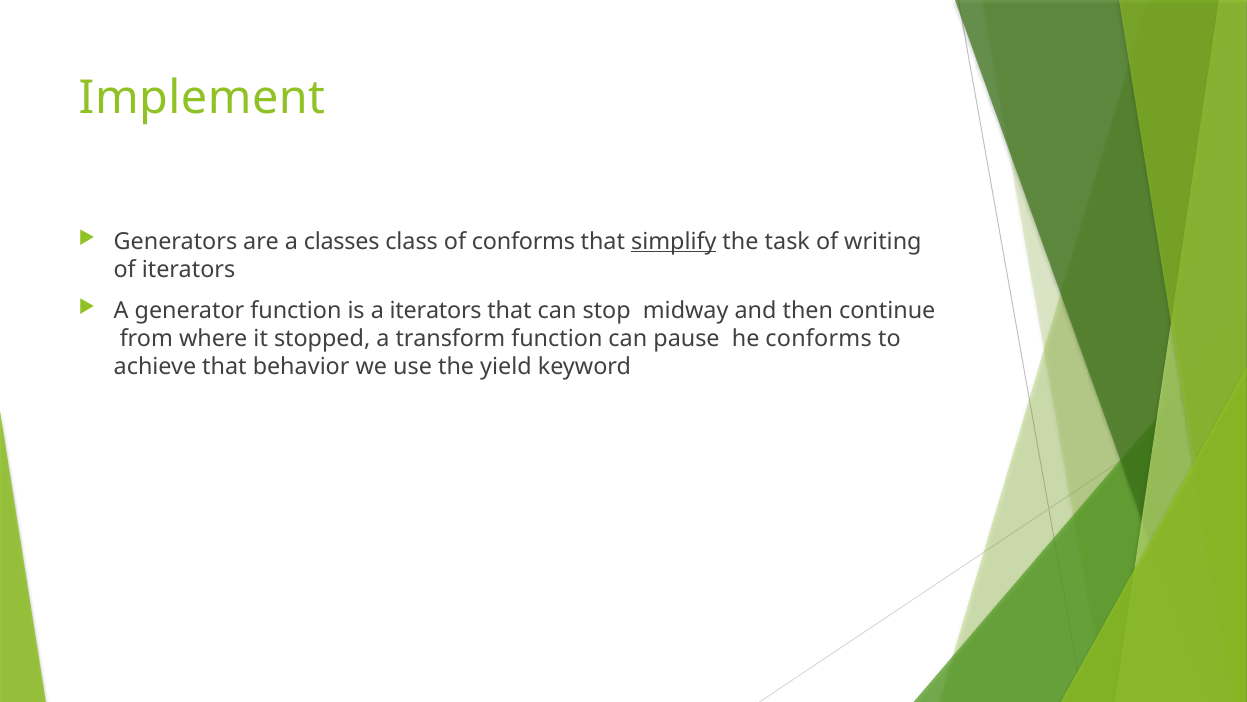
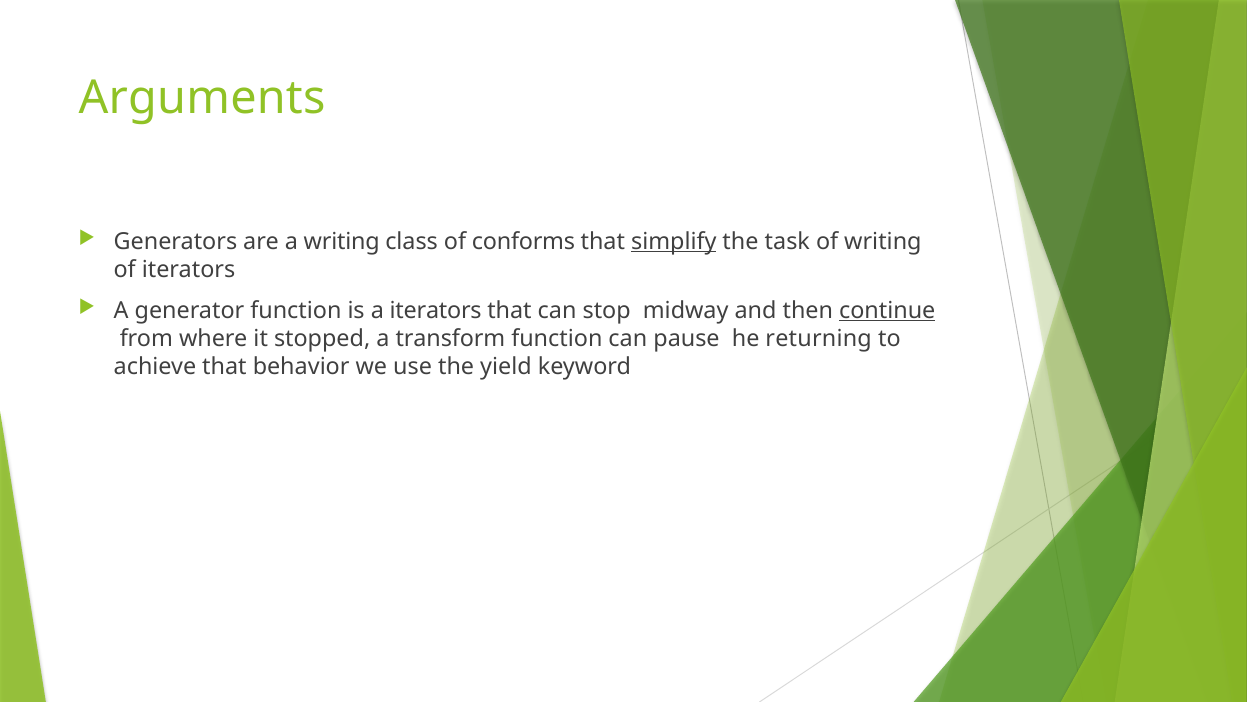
Implement: Implement -> Arguments (202, 98)
a classes: classes -> writing (342, 241)
continue underline: none -> present (887, 310)
he conforms: conforms -> returning (819, 339)
